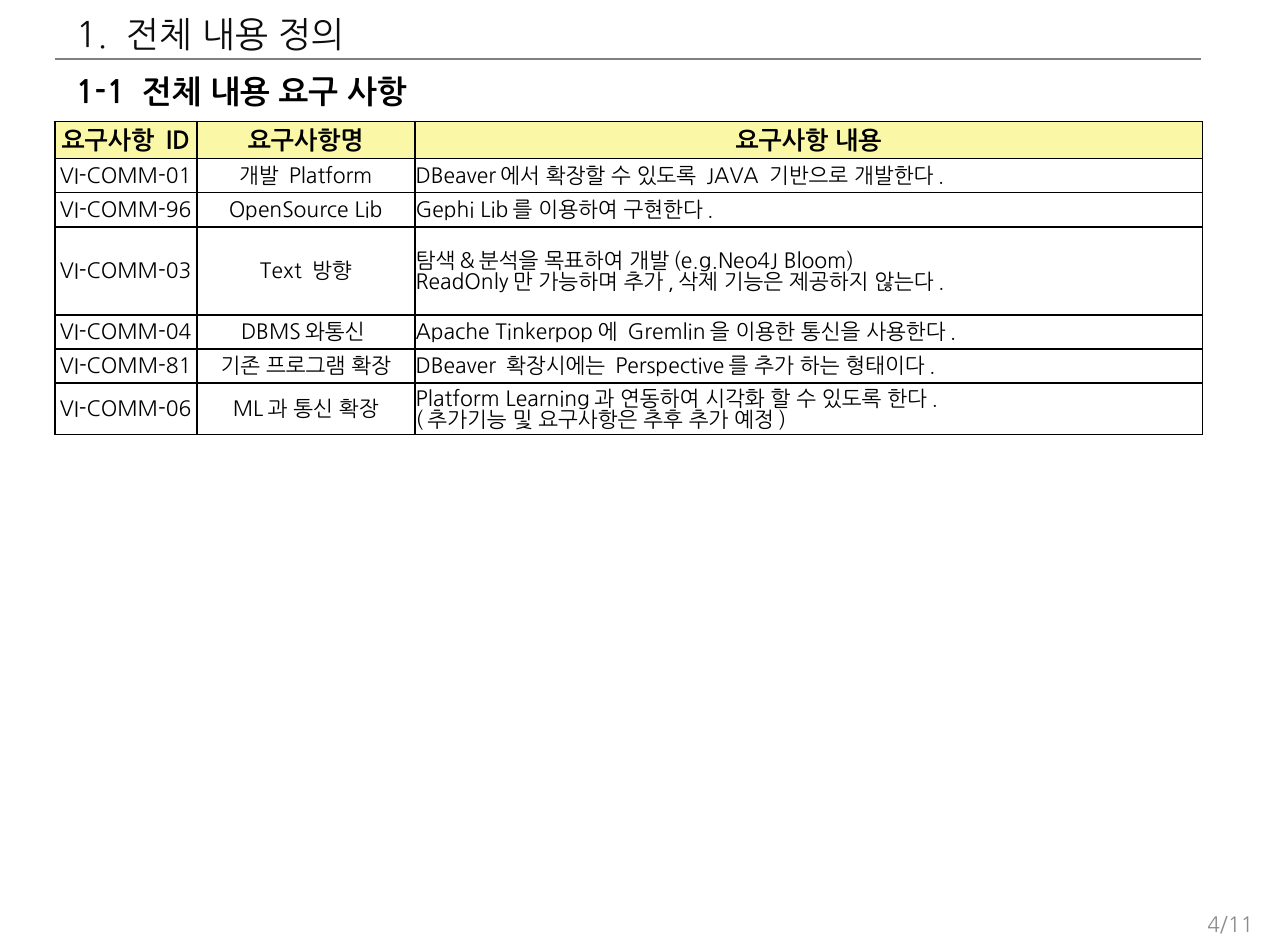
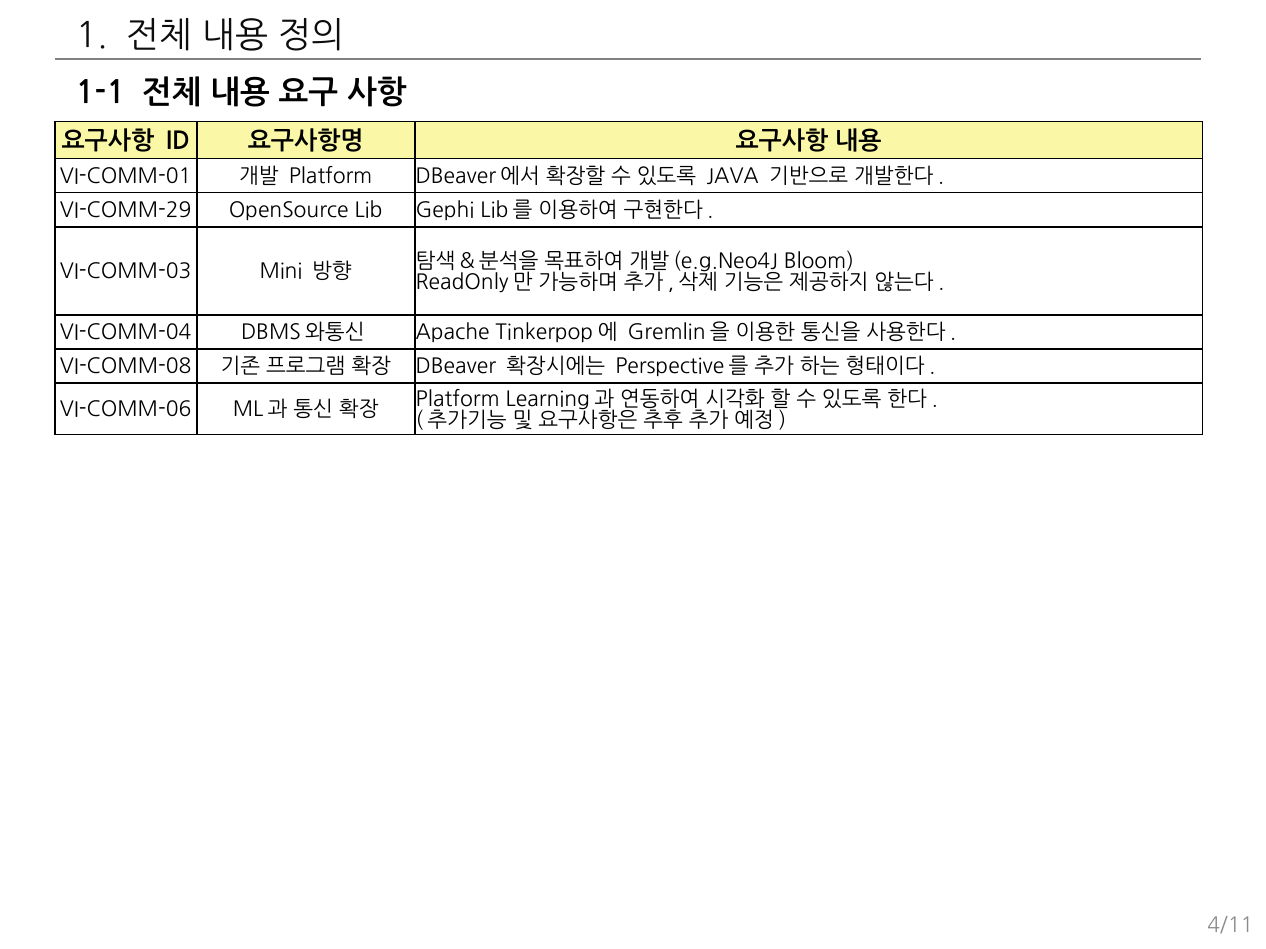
VI-COMM-96: VI-COMM-96 -> VI-COMM-29 (126, 211)
Text: Text -> Mini (281, 272)
VI-COMM-81: VI-COMM-81 -> VI-COMM-08 (126, 367)
